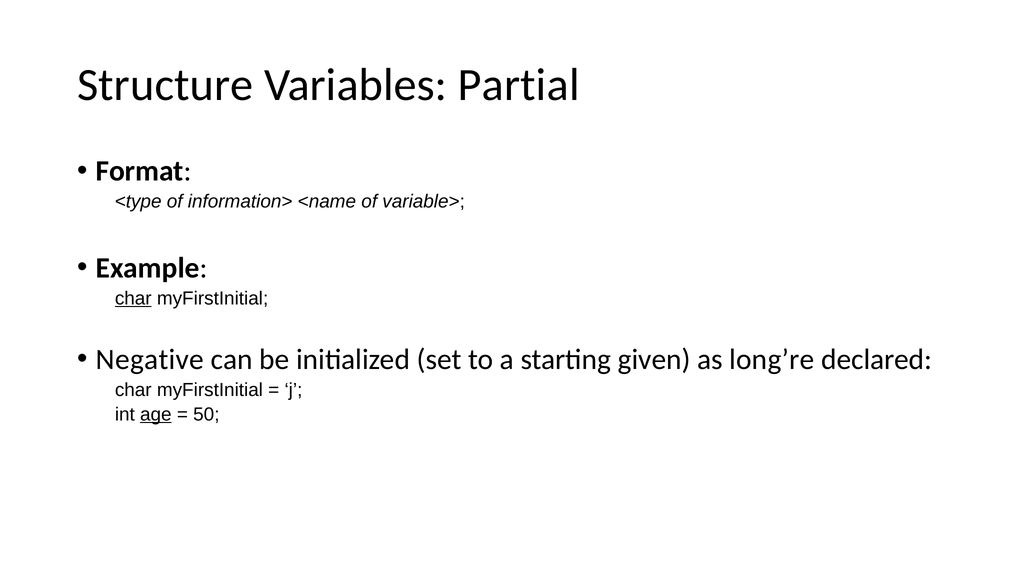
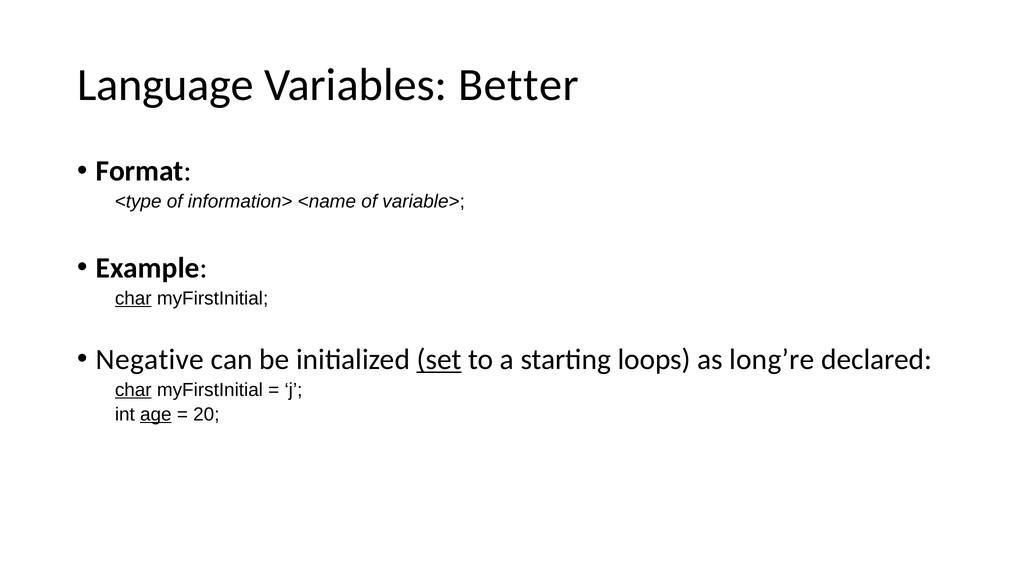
Structure: Structure -> Language (165, 85)
Partial: Partial -> Better (518, 85)
set underline: none -> present (439, 360)
given: given -> loops (654, 360)
char underline: none -> present (133, 390)
50: 50 -> 20 (206, 414)
